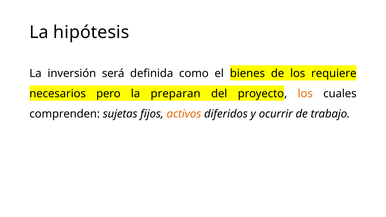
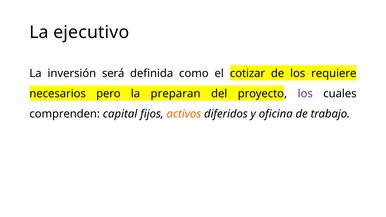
hipótesis: hipótesis -> ejecutivo (91, 32)
bienes: bienes -> cotizar (247, 74)
los colour: orange -> purple (305, 94)
sujetas: sujetas -> capital (120, 114)
ocurrir: ocurrir -> oficina (276, 114)
